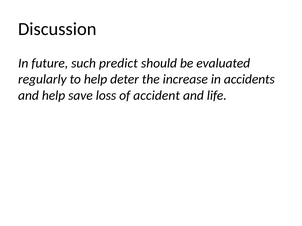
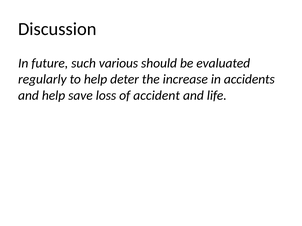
predict: predict -> various (118, 63)
